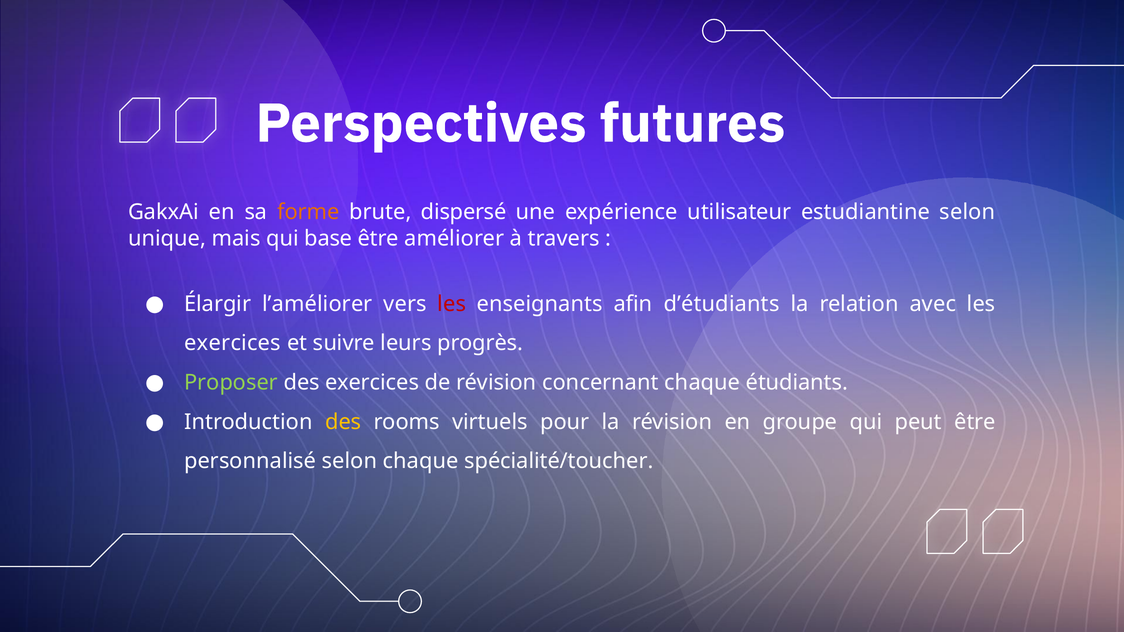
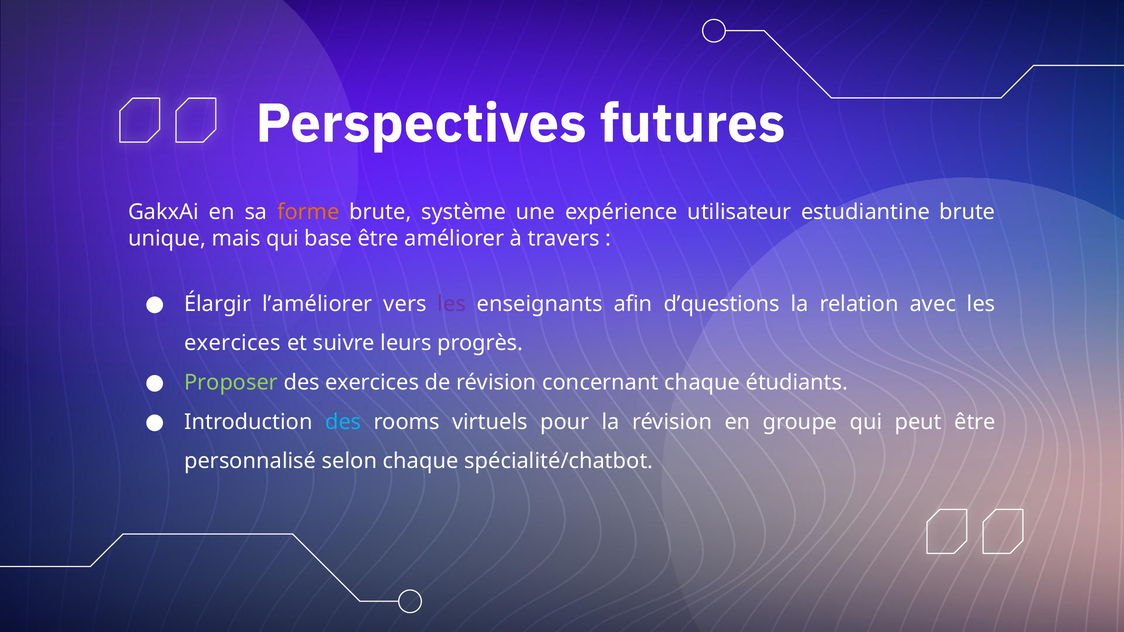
dispersé: dispersé -> système (464, 212)
estudiantine selon: selon -> brute (967, 212)
les colour: red -> purple (452, 304)
d’étudiants: d’étudiants -> d’questions (722, 304)
des colour: yellow -> light blue (343, 422)
spécialité/toucher: spécialité/toucher -> spécialité/chatbot (559, 461)
